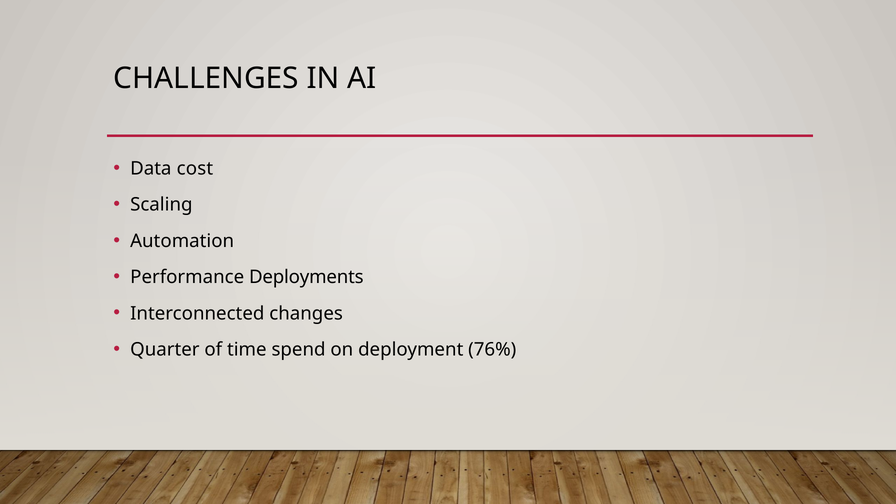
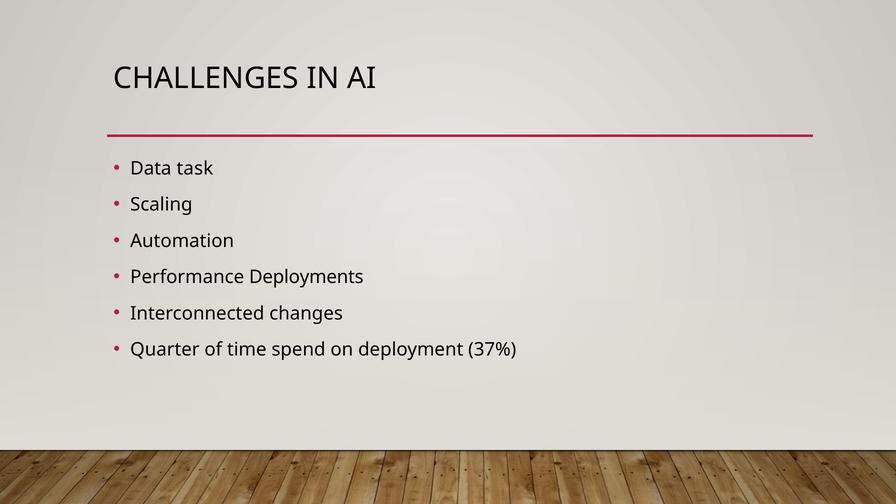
cost: cost -> task (195, 168)
76%: 76% -> 37% (492, 350)
